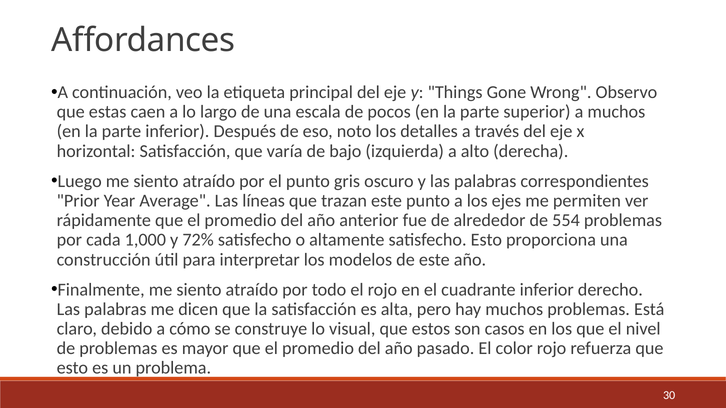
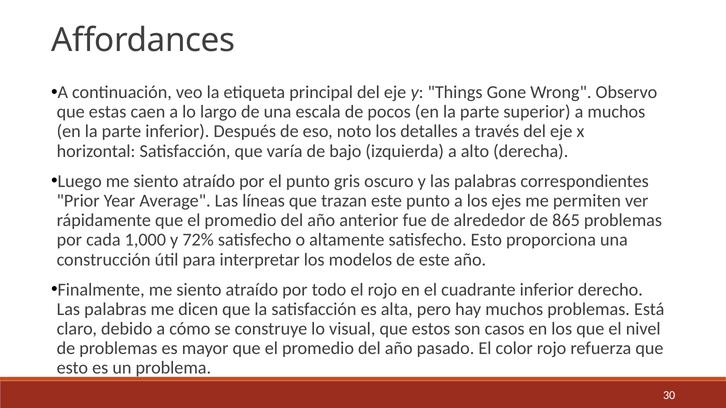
554: 554 -> 865 (566, 221)
